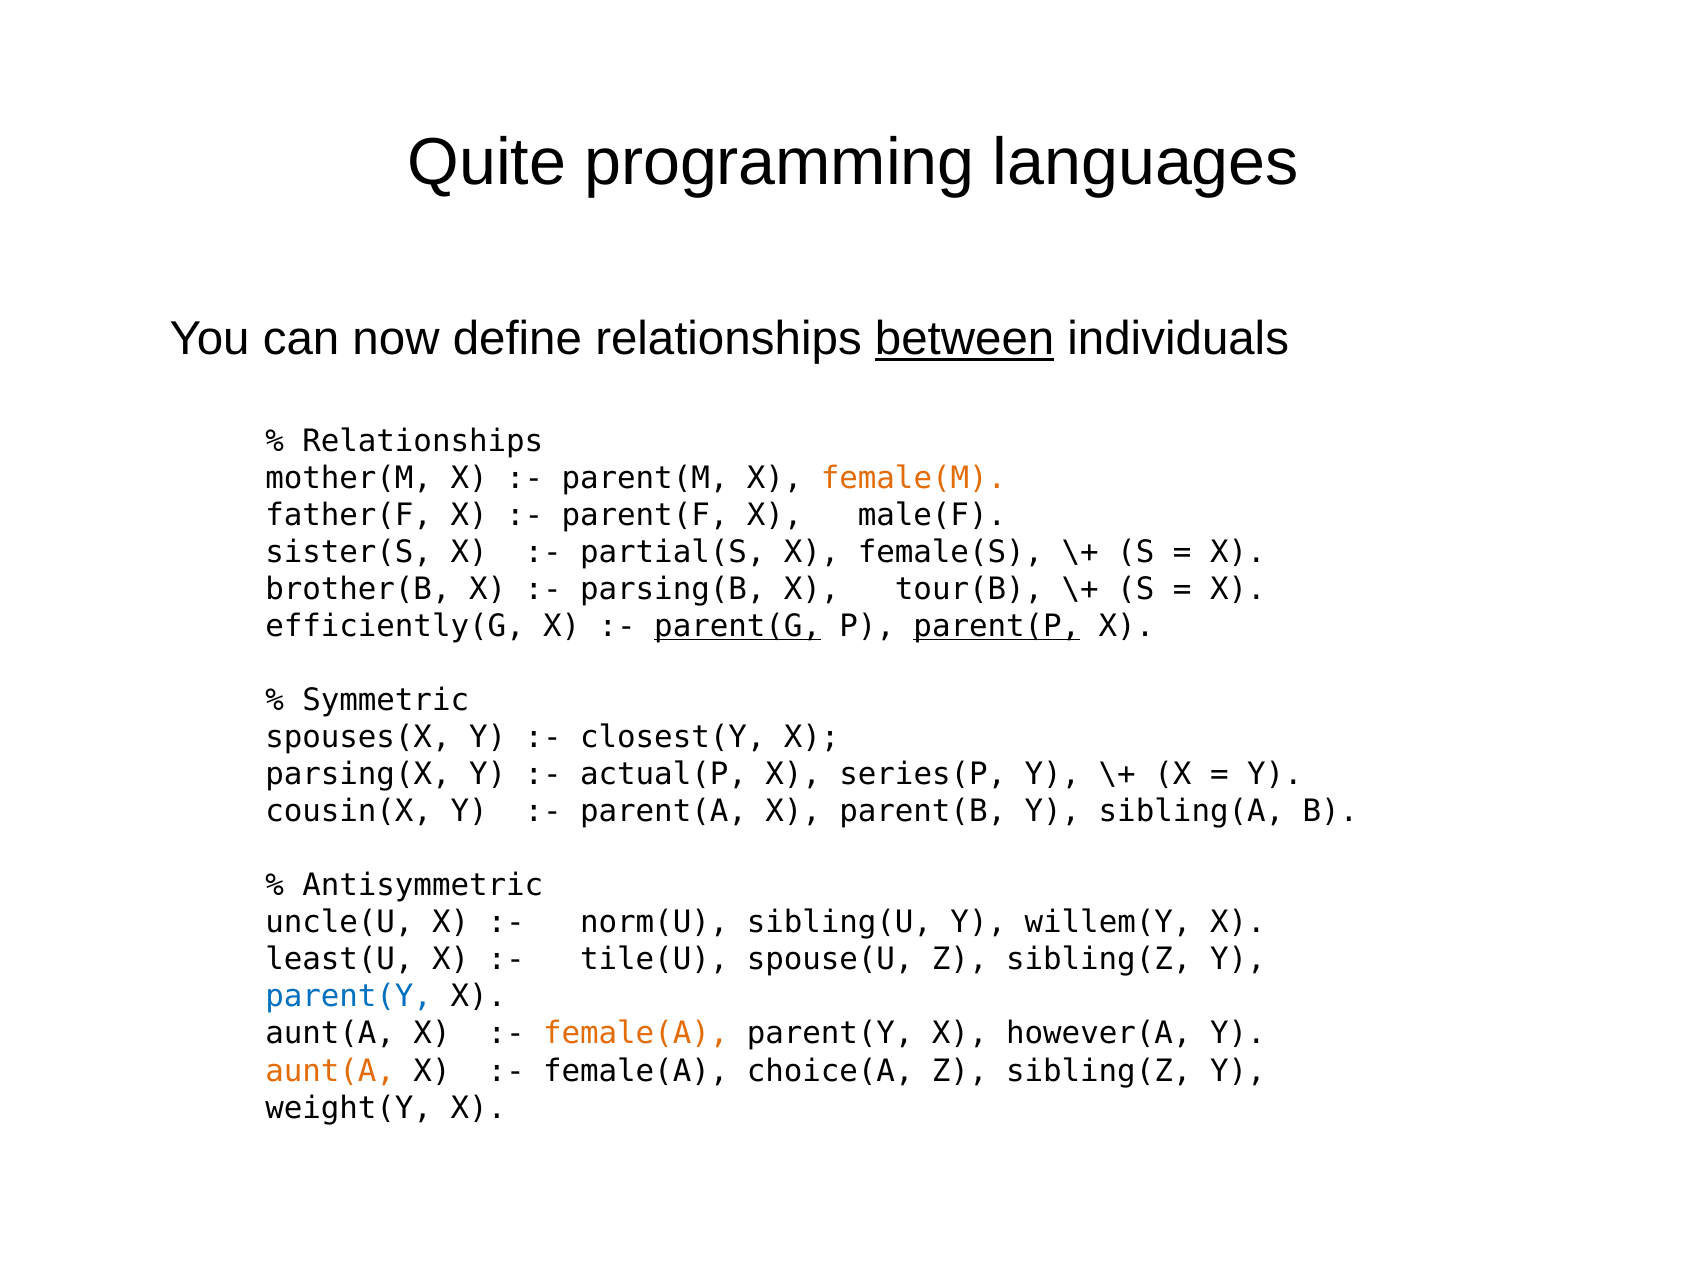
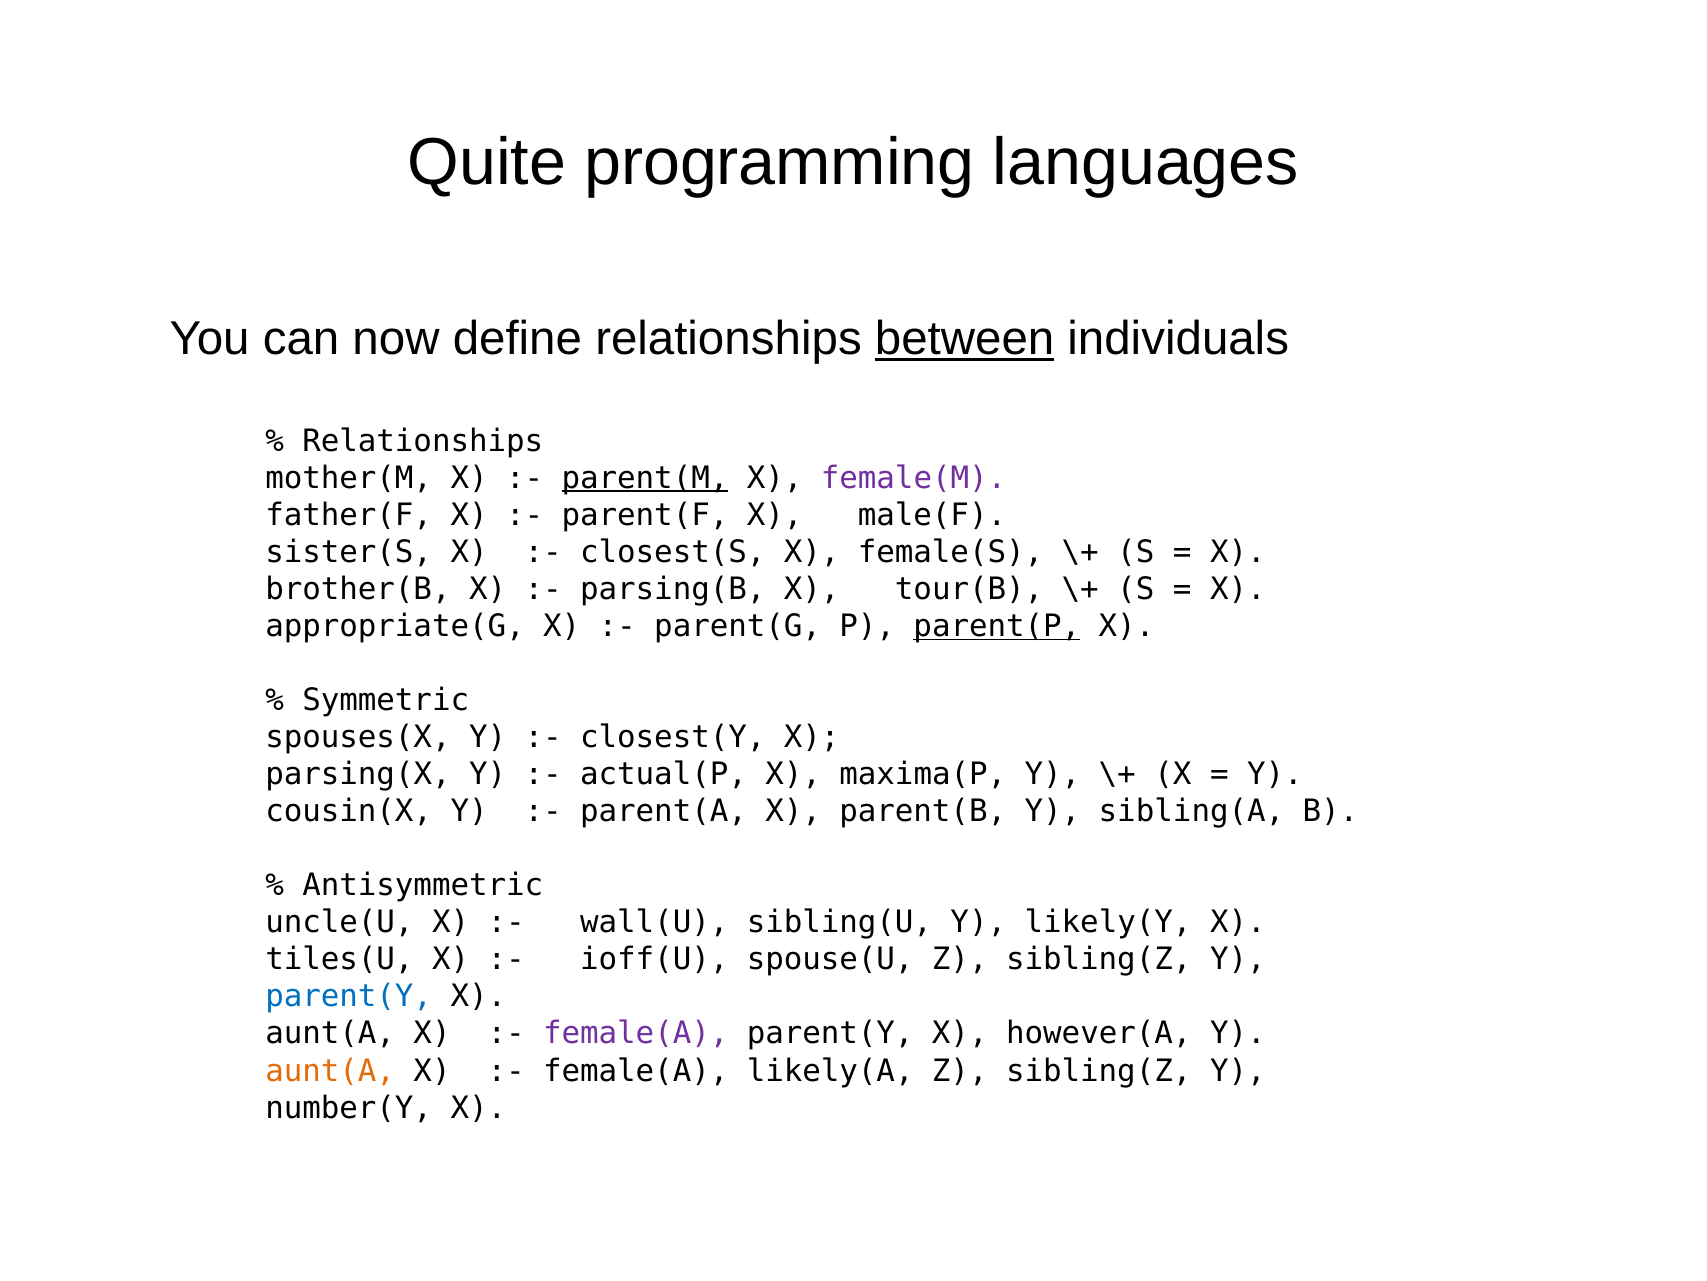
parent(M underline: none -> present (645, 478)
female(M colour: orange -> purple (914, 478)
partial(S: partial(S -> closest(S (673, 552)
efficiently(G: efficiently(G -> appropriate(G (395, 626)
parent(G underline: present -> none (738, 626)
series(P: series(P -> maxima(P (923, 774)
norm(U: norm(U -> wall(U (654, 922)
willem(Y: willem(Y -> likely(Y (1108, 922)
least(U: least(U -> tiles(U (339, 959)
tile(U: tile(U -> ioff(U (654, 959)
female(A colour: orange -> purple (636, 1033)
choice(A: choice(A -> likely(A (830, 1070)
weight(Y: weight(Y -> number(Y (349, 1107)
